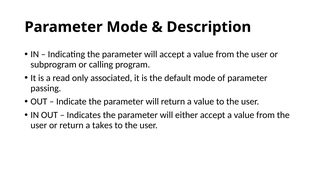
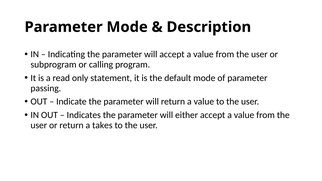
associated: associated -> statement (111, 78)
